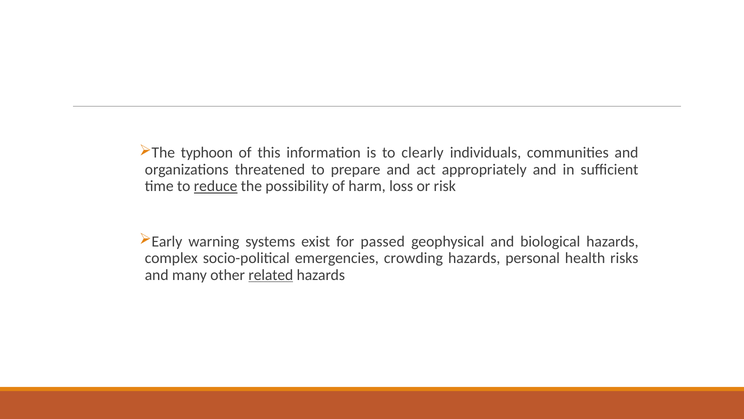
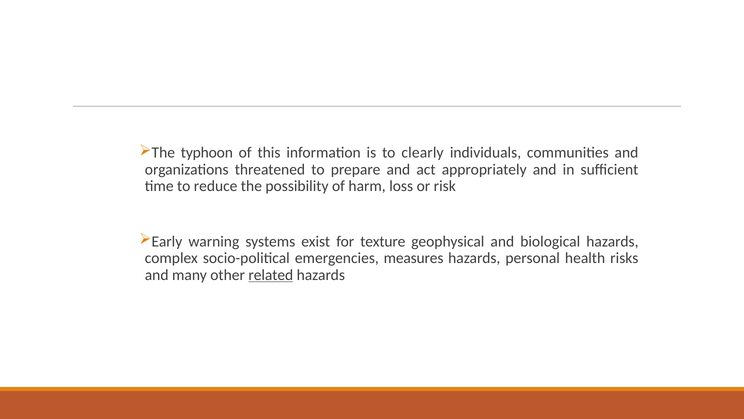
reduce underline: present -> none (216, 186)
passed: passed -> texture (383, 241)
crowding: crowding -> measures (414, 258)
